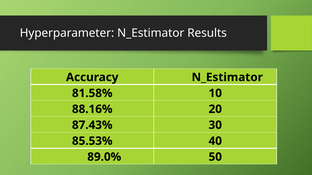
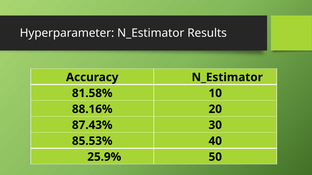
89.0%: 89.0% -> 25.9% (104, 157)
